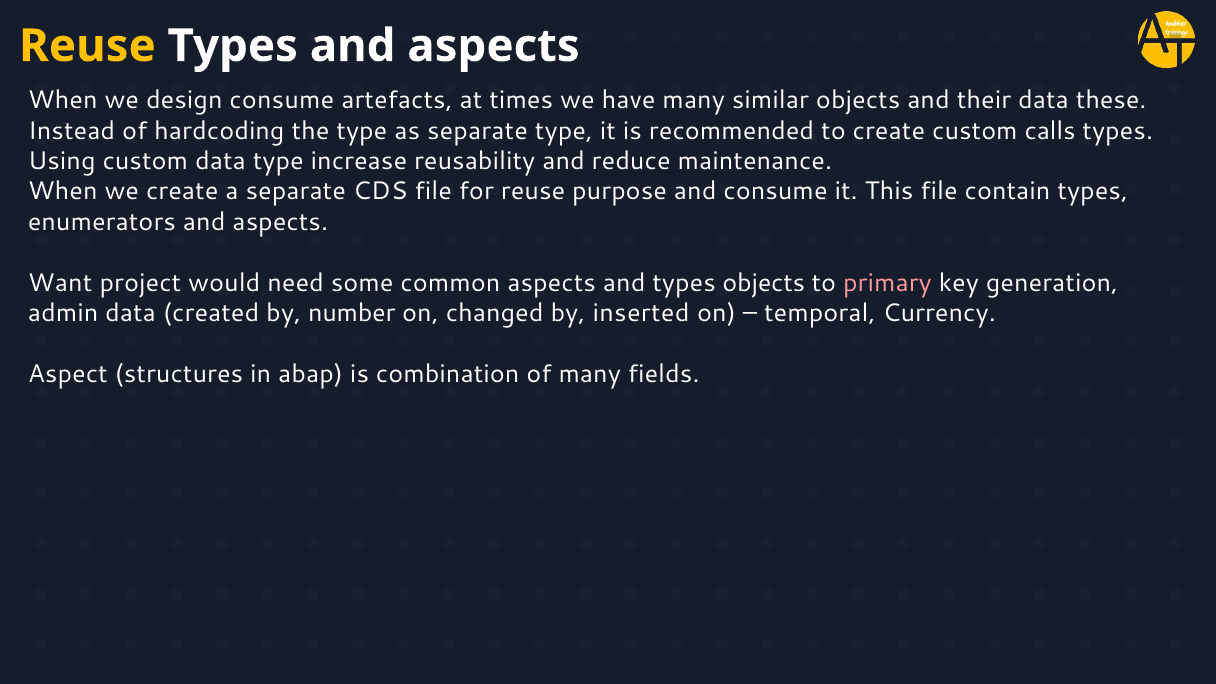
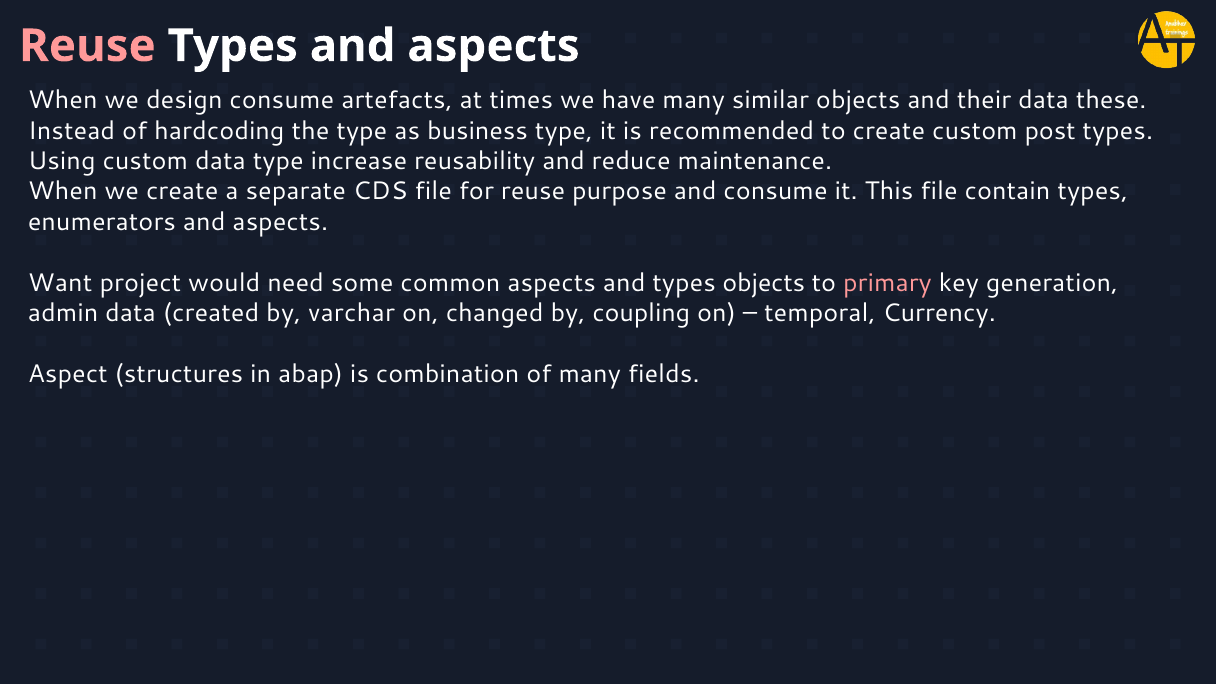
Reuse colour: yellow -> pink (87, 46)
as separate: separate -> business (478, 131)
calls: calls -> post (1050, 131)
number: number -> varchar (352, 313)
inserted: inserted -> coupling (641, 313)
